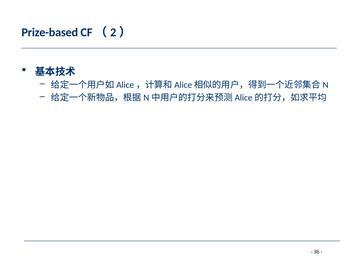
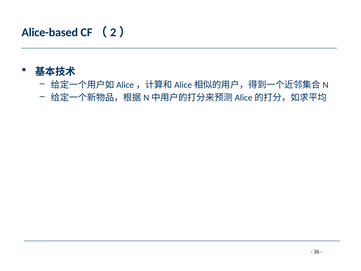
Prize-based: Prize-based -> Alice-based (50, 32)
